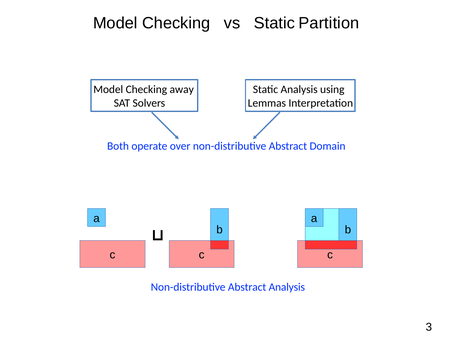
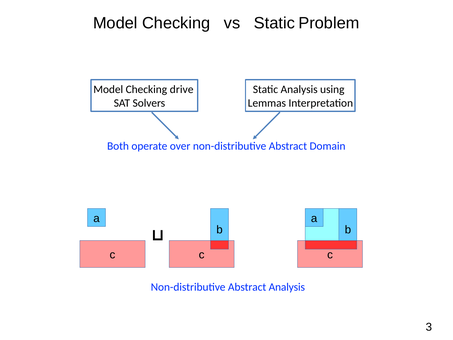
Partition: Partition -> Problem (329, 23)
away: away -> drive (182, 89)
